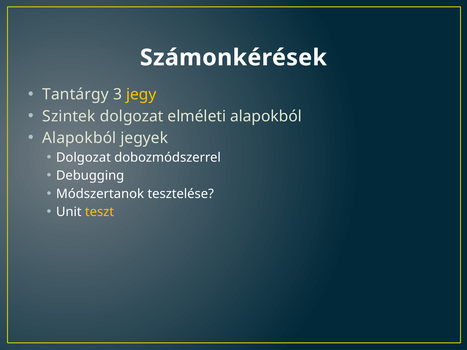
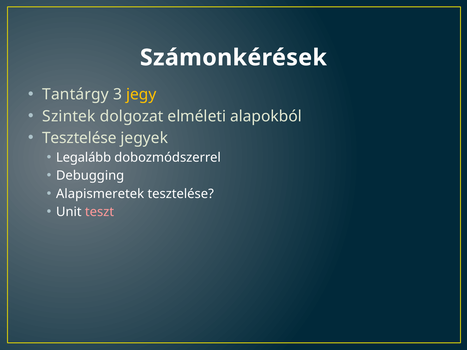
Alapokból: Alapokból -> Tesztelése (79, 138)
Dolgozat: Dolgozat -> Legalább (84, 158)
Módszertanok: Módszertanok -> Alapismeretek (100, 194)
teszt colour: yellow -> pink (100, 212)
